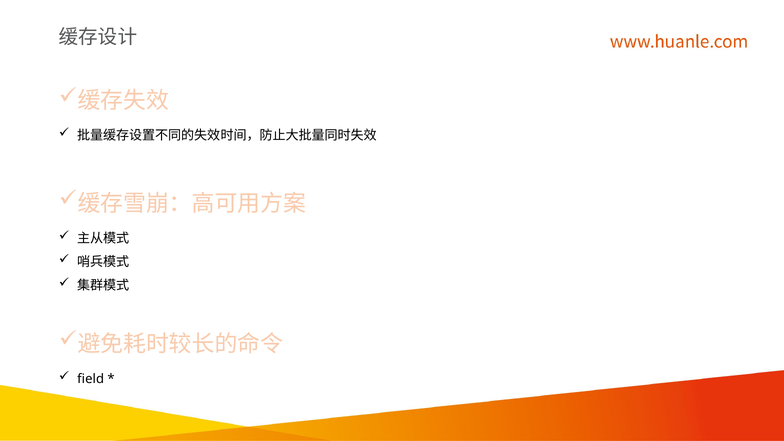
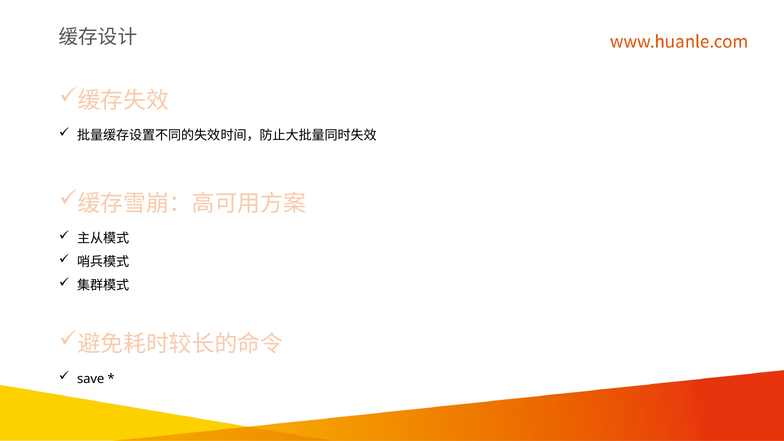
field: field -> save (91, 379)
